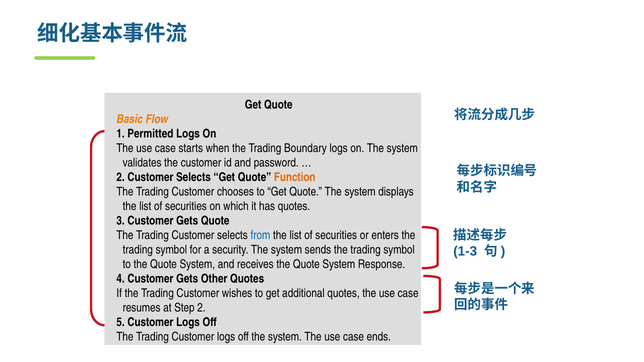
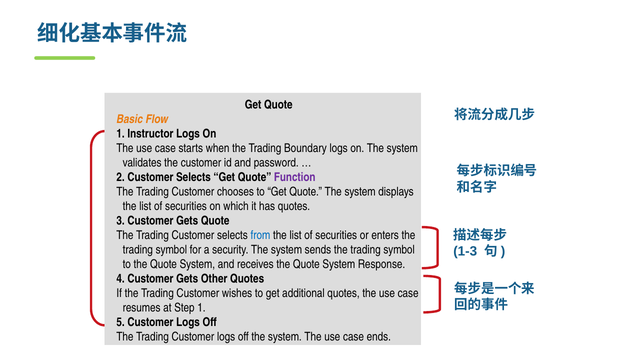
Permitted: Permitted -> Instructor (150, 134)
Function colour: orange -> purple (295, 177)
Step 2: 2 -> 1 (201, 308)
